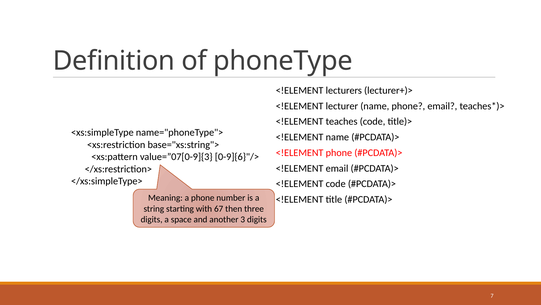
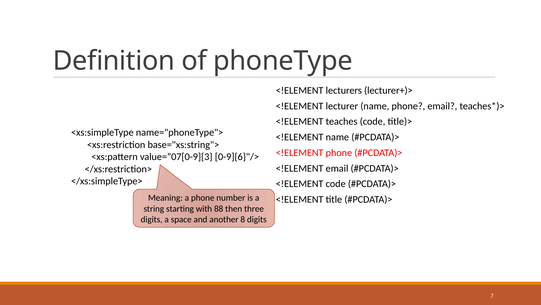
67: 67 -> 88 (219, 208)
3: 3 -> 8 (243, 219)
